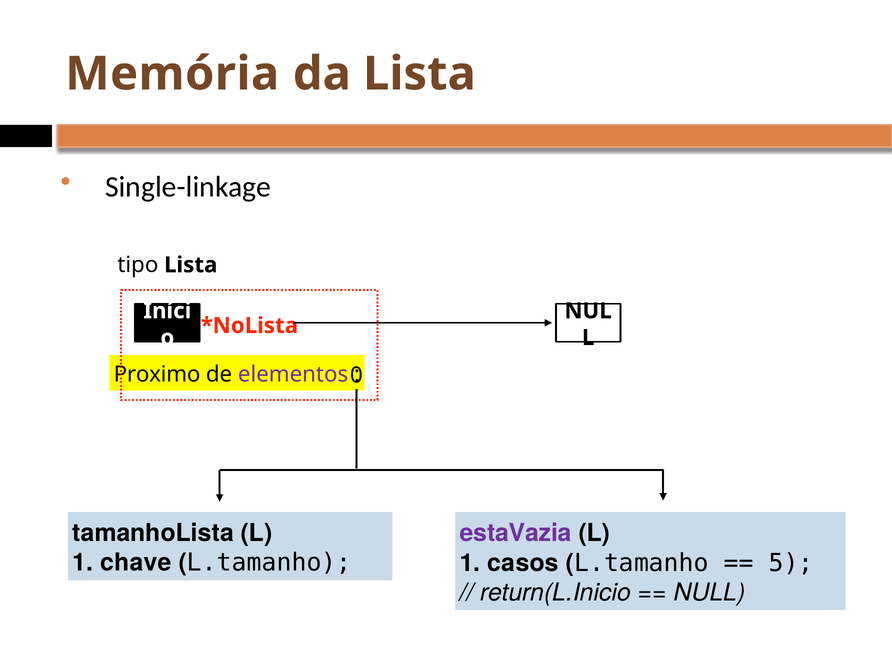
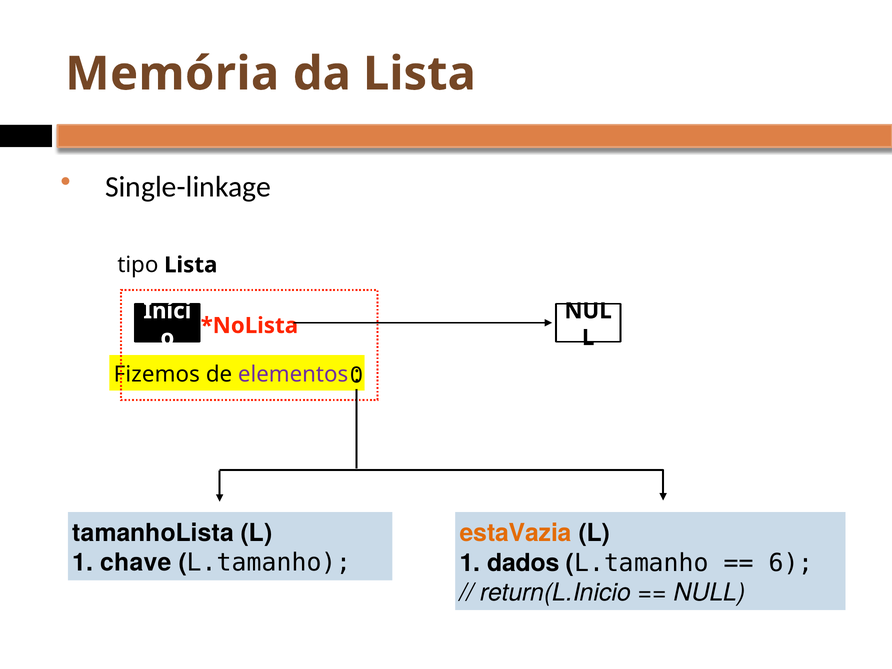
Proximo: Proximo -> Fizemos (157, 374)
estaVazia colour: purple -> orange (516, 533)
casos: casos -> dados (523, 563)
5: 5 -> 6 (791, 563)
